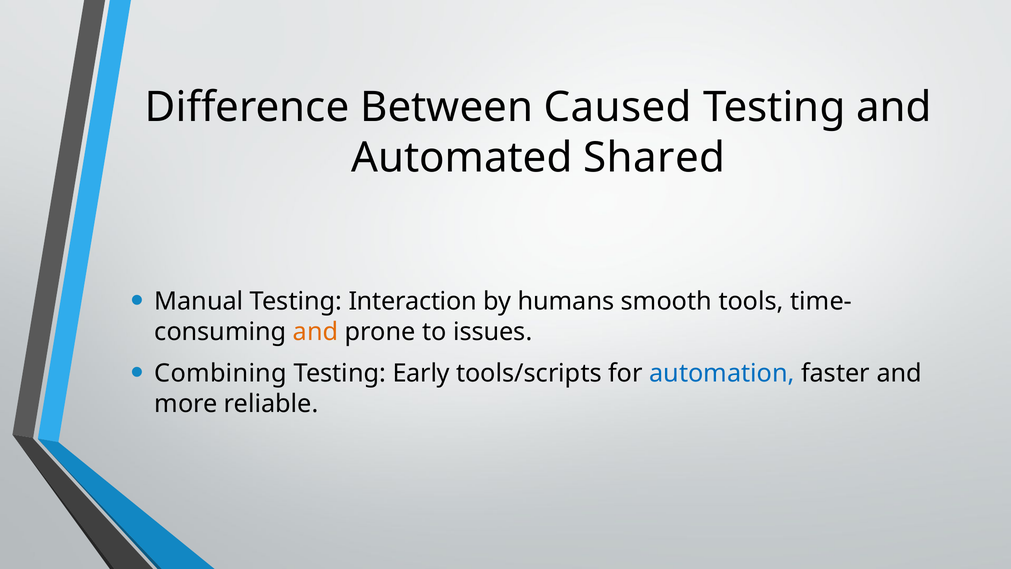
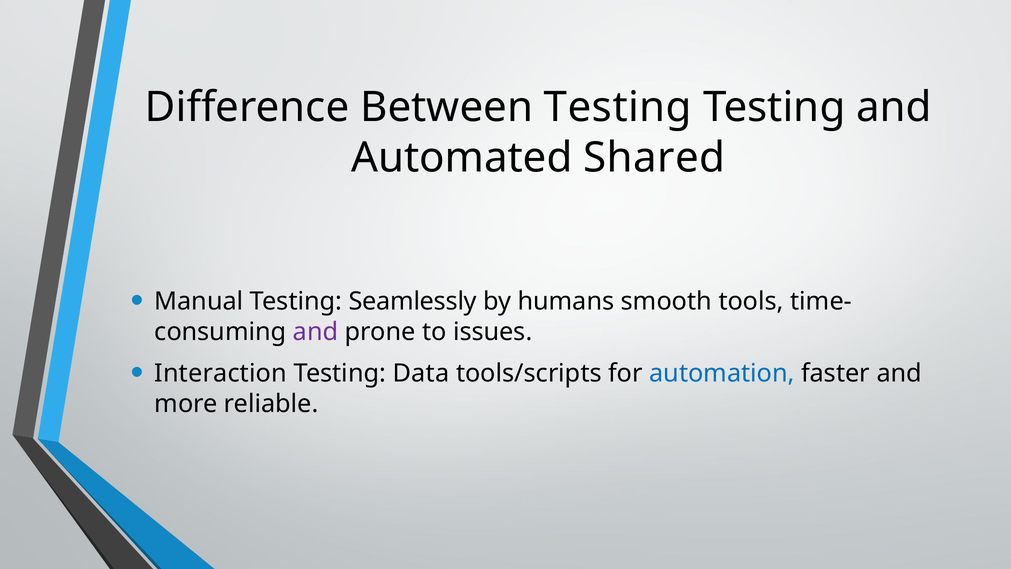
Between Caused: Caused -> Testing (618, 107)
Interaction: Interaction -> Seamlessly (413, 301)
and colour: orange -> purple (316, 332)
Combining: Combining -> Interaction (221, 373)
Early: Early -> Data (421, 373)
